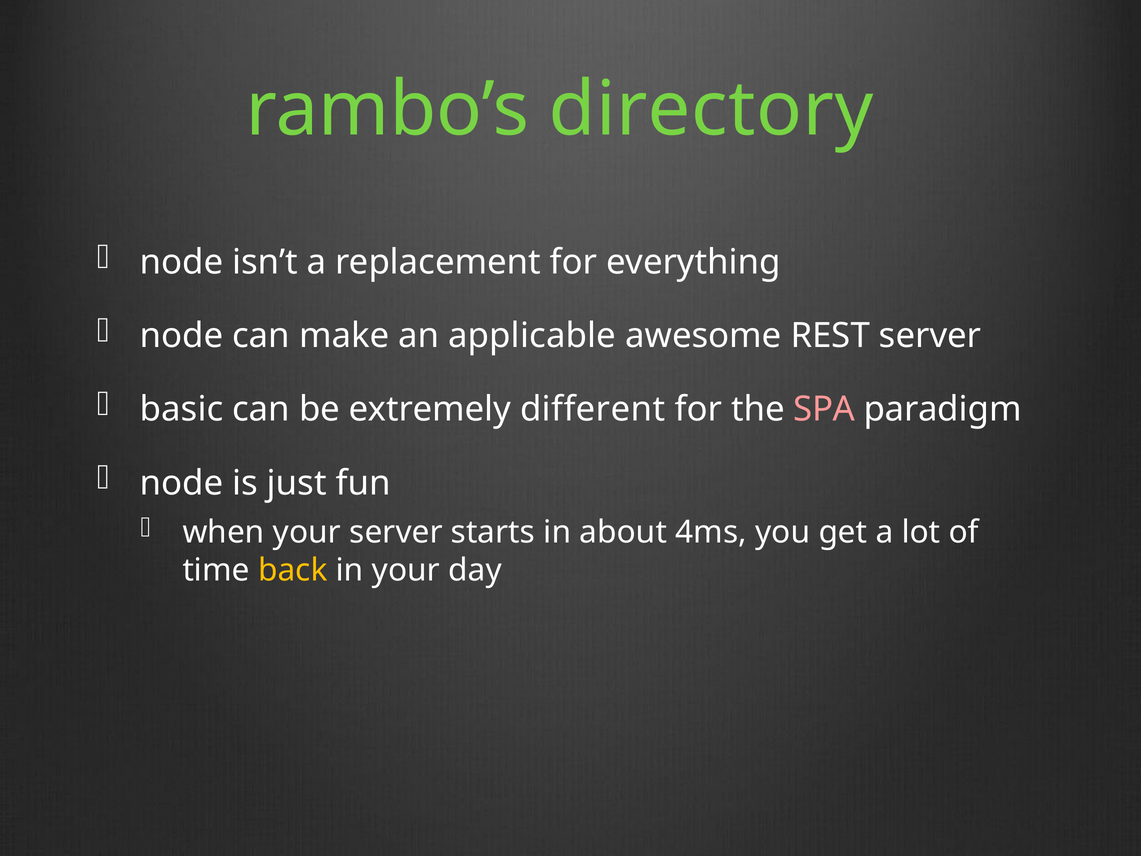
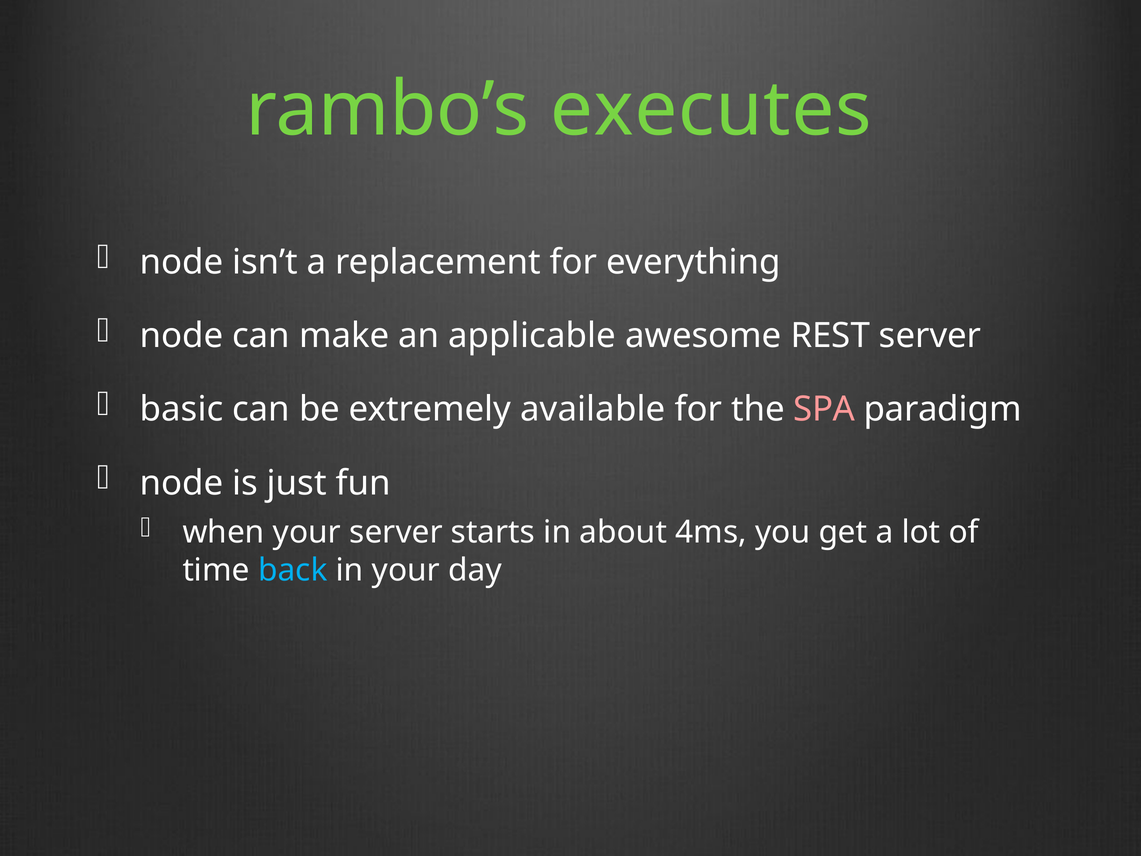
directory: directory -> executes (711, 110)
different: different -> available (593, 409)
back colour: yellow -> light blue (293, 570)
